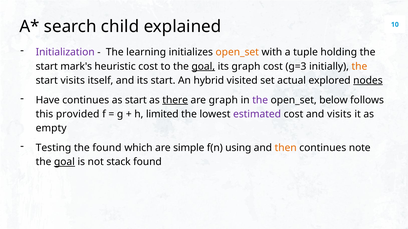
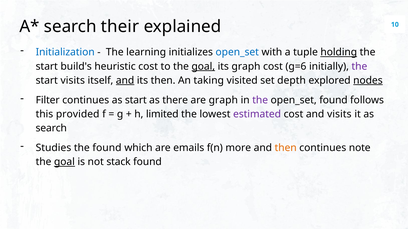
child: child -> their (120, 27)
Initialization colour: purple -> blue (65, 52)
open_set colour: orange -> blue (237, 52)
holding underline: none -> present (339, 52)
mark's: mark's -> build's (76, 66)
g=3: g=3 -> g=6 (296, 66)
the colour: orange -> purple (359, 66)
and underline: none -> present (125, 81)
its start: start -> then (163, 81)
hybrid: hybrid -> taking (209, 81)
actual: actual -> depth (292, 81)
Have: Have -> Filter (48, 100)
there underline: present -> none (175, 100)
open_set below: below -> found (333, 100)
empty: empty -> search (51, 128)
Testing: Testing -> Studies (53, 148)
simple: simple -> emails (189, 148)
using: using -> more (238, 148)
